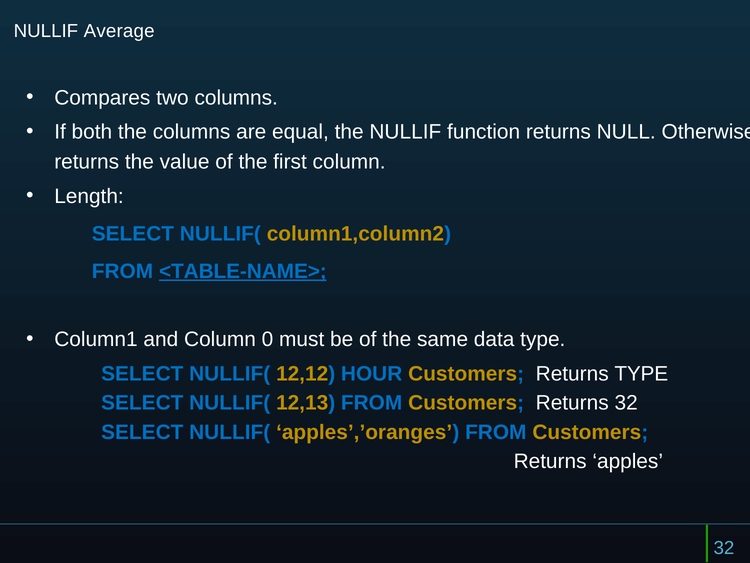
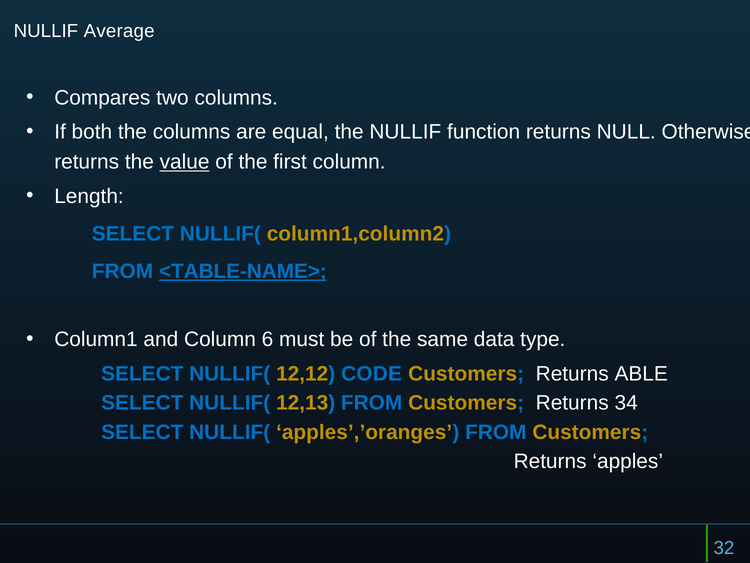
value underline: none -> present (185, 162)
0: 0 -> 6 (267, 339)
HOUR: HOUR -> CODE (372, 373)
Returns TYPE: TYPE -> ABLE (641, 373)
Returns 32: 32 -> 34 (626, 403)
